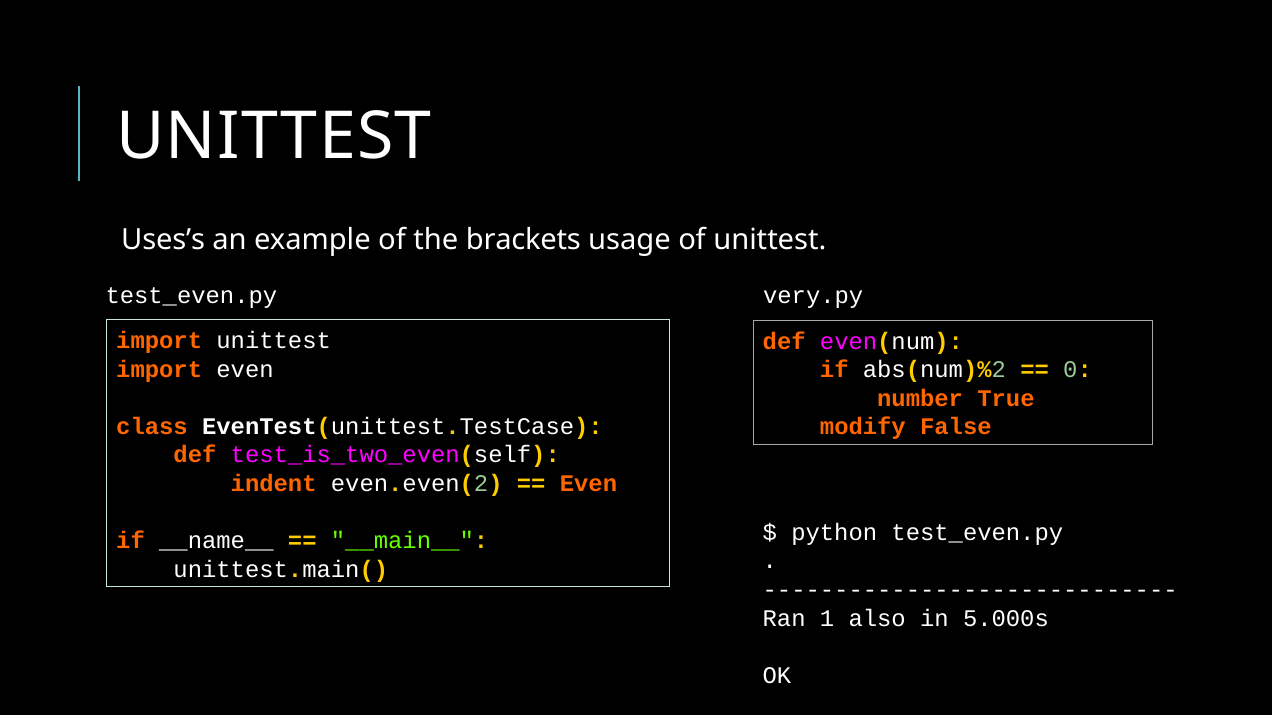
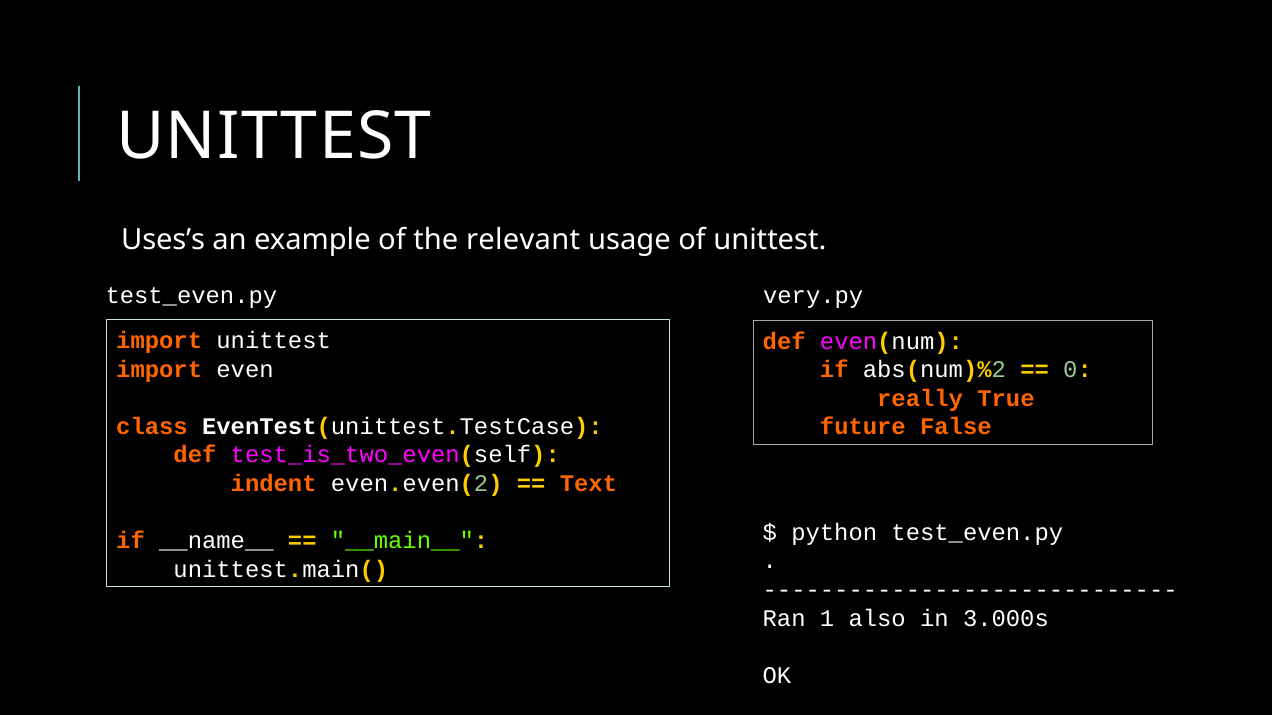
brackets: brackets -> relevant (523, 240)
number: number -> really (920, 399)
modify: modify -> future (863, 427)
Even: Even -> Text (588, 484)
5.000s: 5.000s -> 3.000s (1006, 619)
